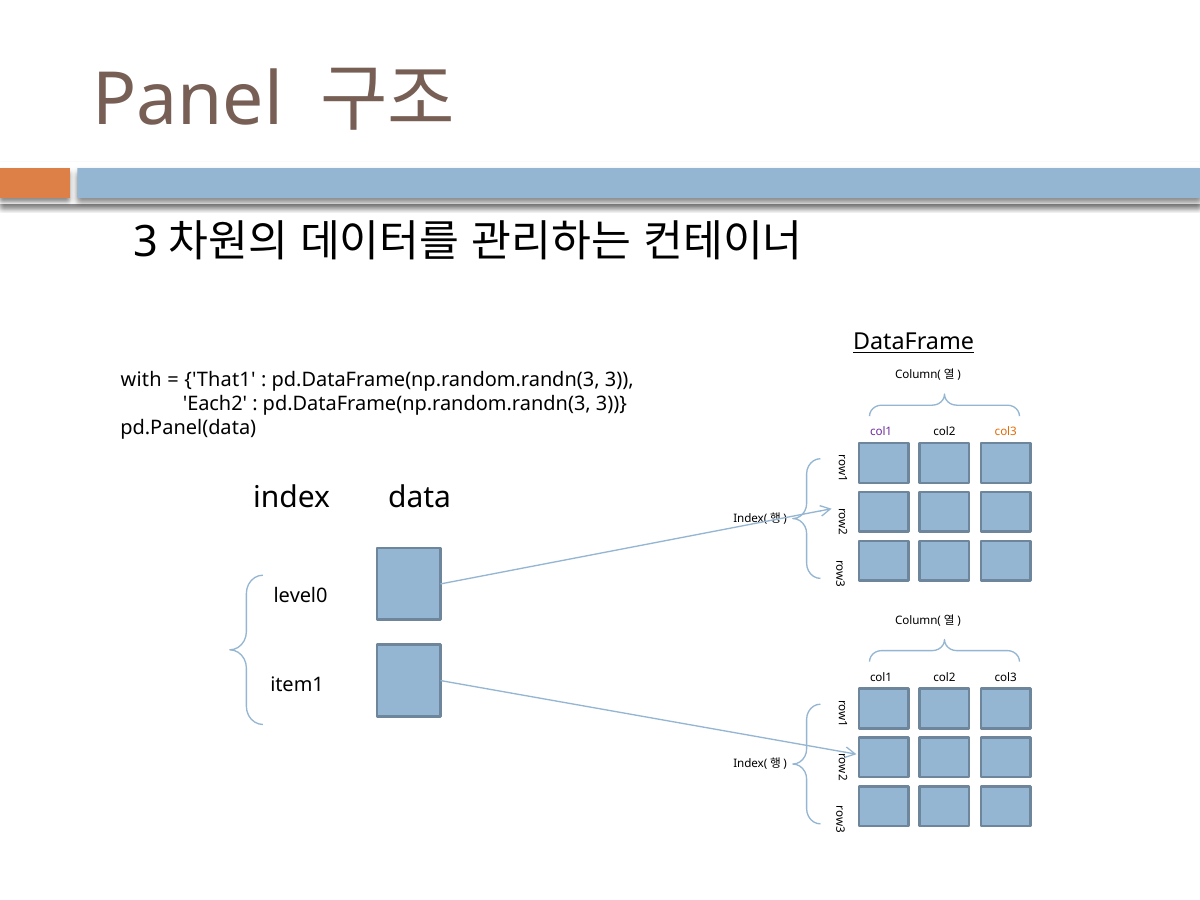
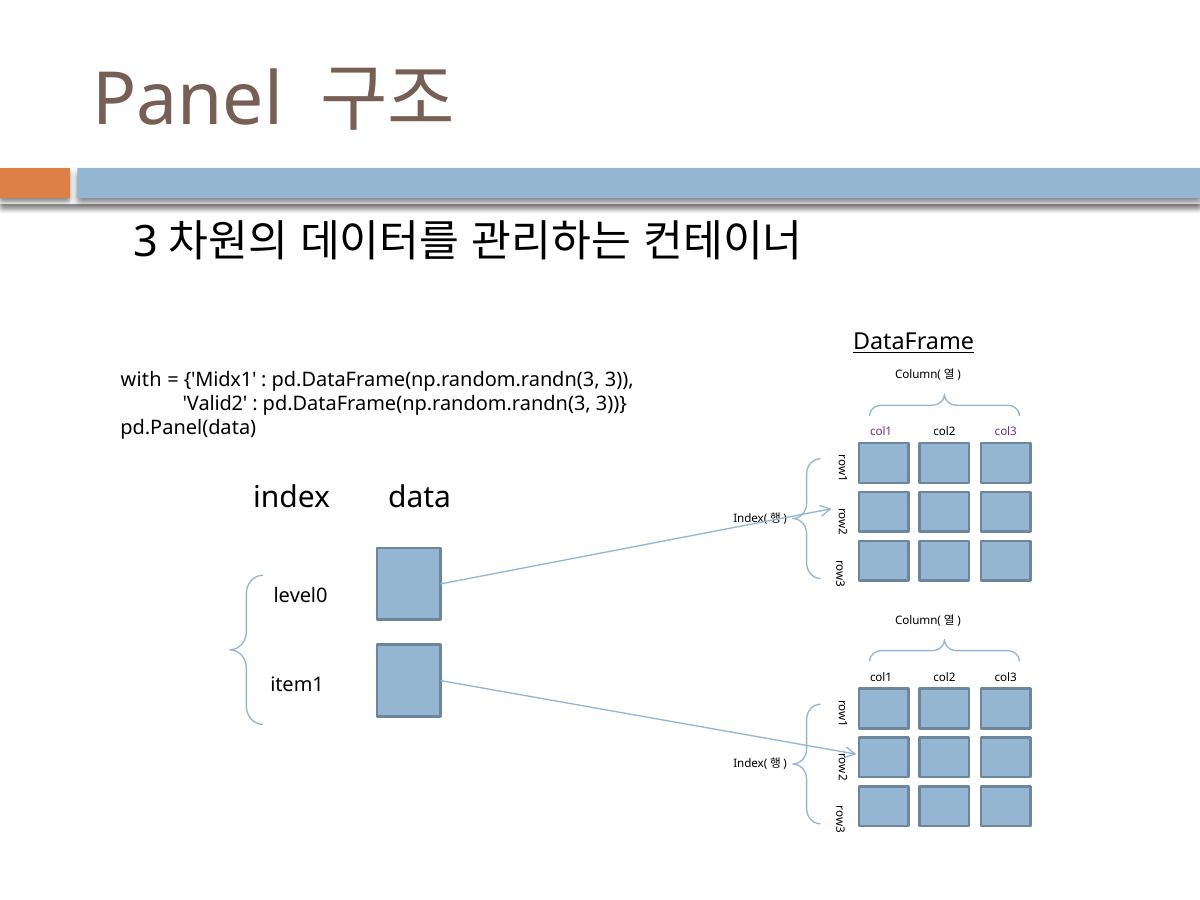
That1: That1 -> Midx1 (220, 380)
Each2: Each2 -> Valid2 (215, 404)
col3 colour: orange -> purple (1006, 432)
